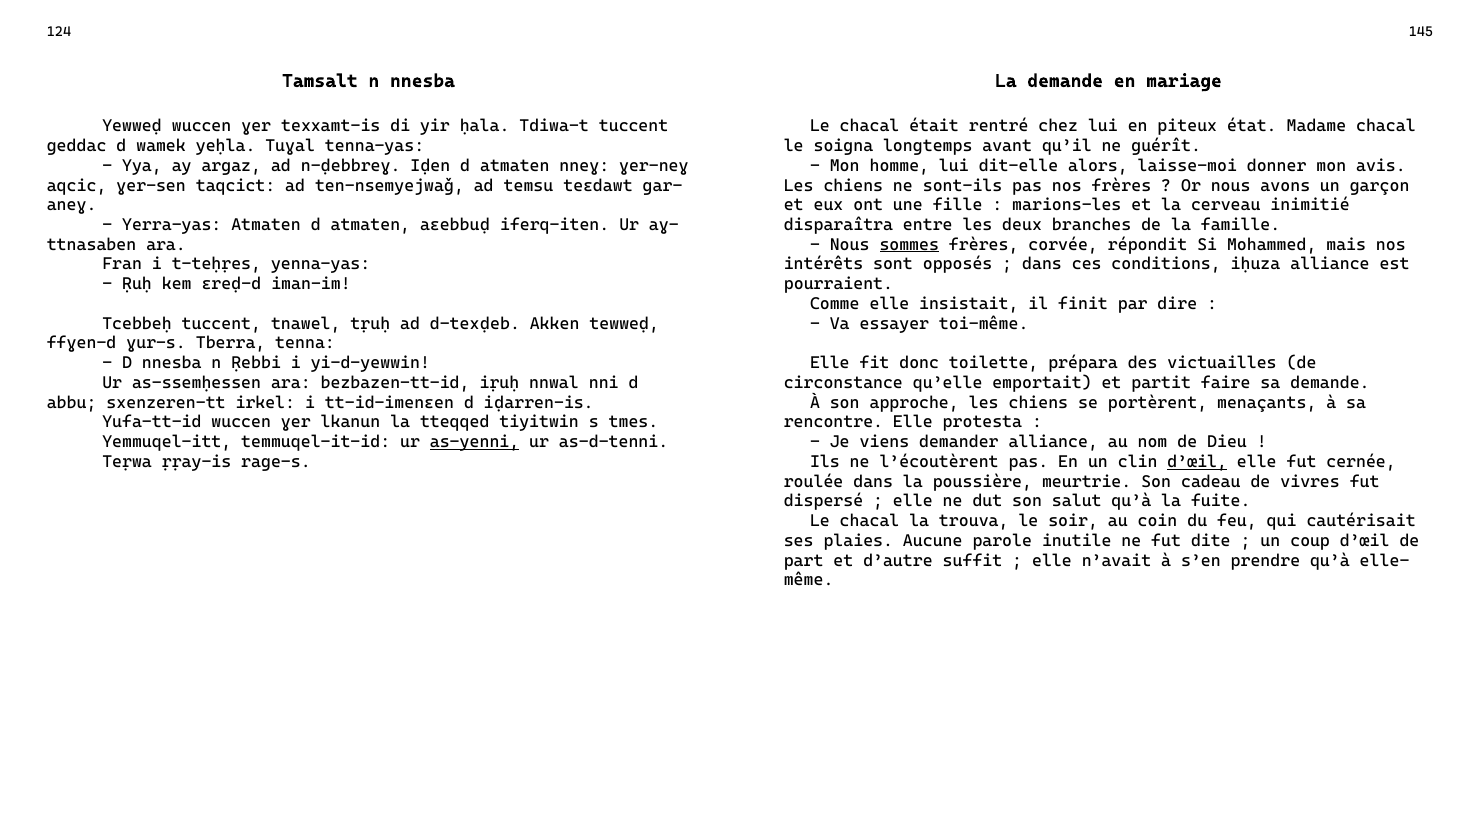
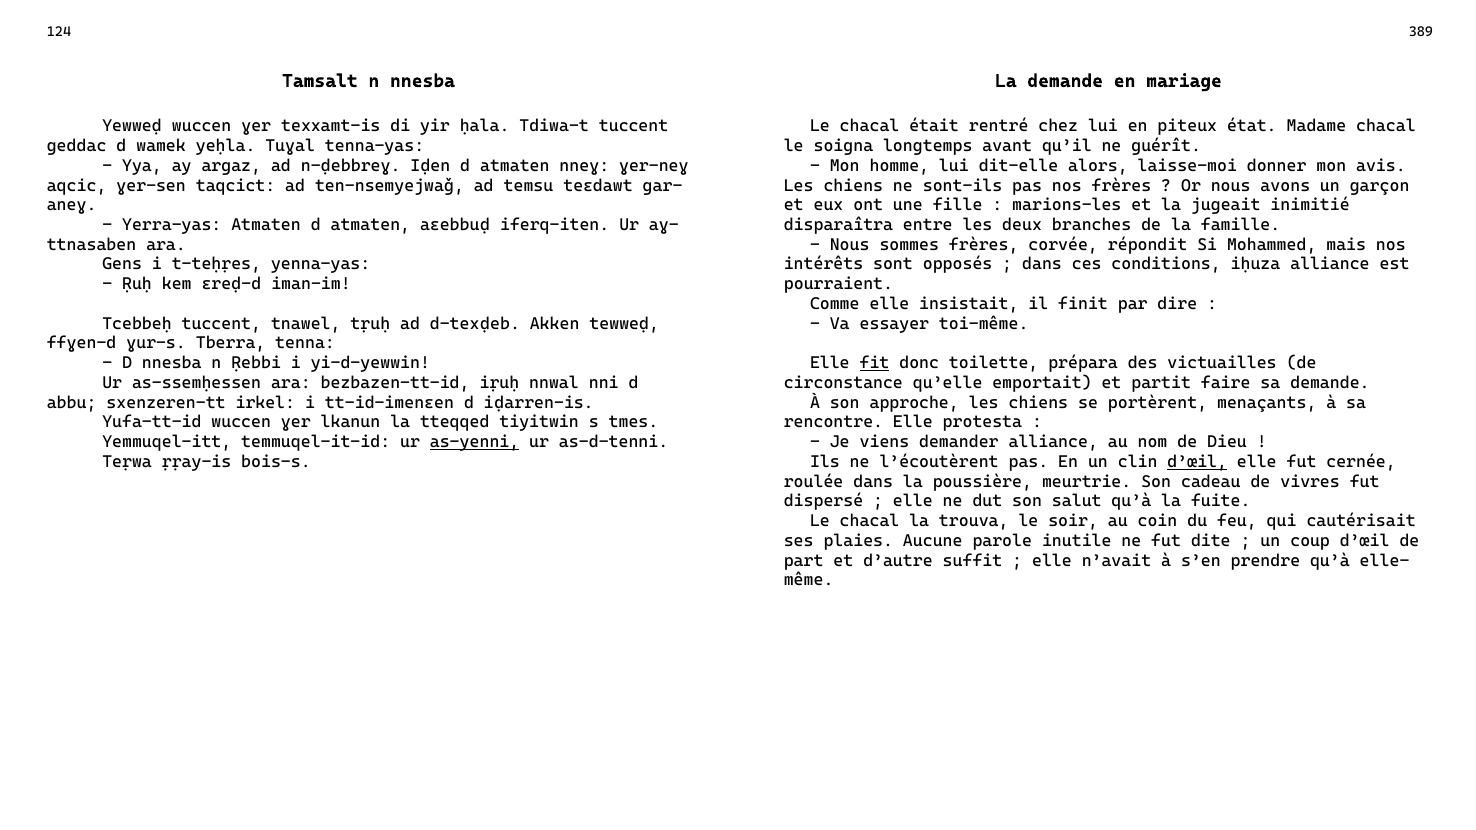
145: 145 -> 389 (1421, 32)
cerveau: cerveau -> jugeait (1226, 205)
sommes underline: present -> none (909, 245)
Fran: Fran -> Gens (122, 264)
fit underline: none -> present (874, 363)
rage-s: rage-s -> bois-s (276, 462)
